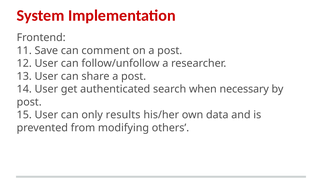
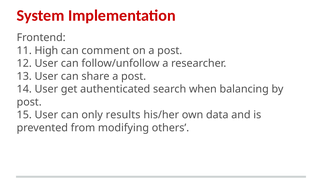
Save: Save -> High (46, 51)
necessary: necessary -> balancing (244, 89)
